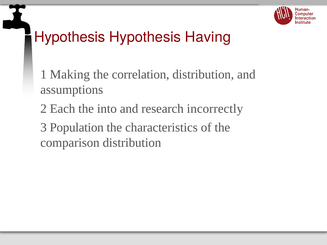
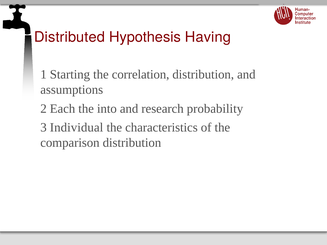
Hypothesis: Hypothesis -> Distributed (70, 37)
Making: Making -> Starting (70, 75)
incorrectly: incorrectly -> probability (215, 109)
Population: Population -> Individual (77, 128)
